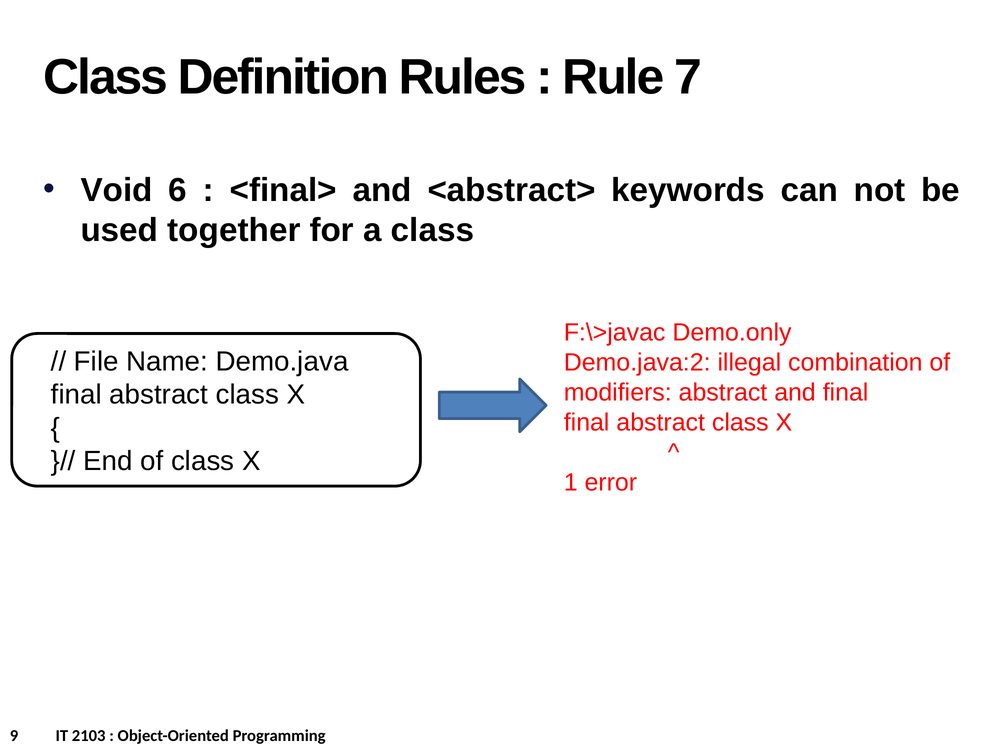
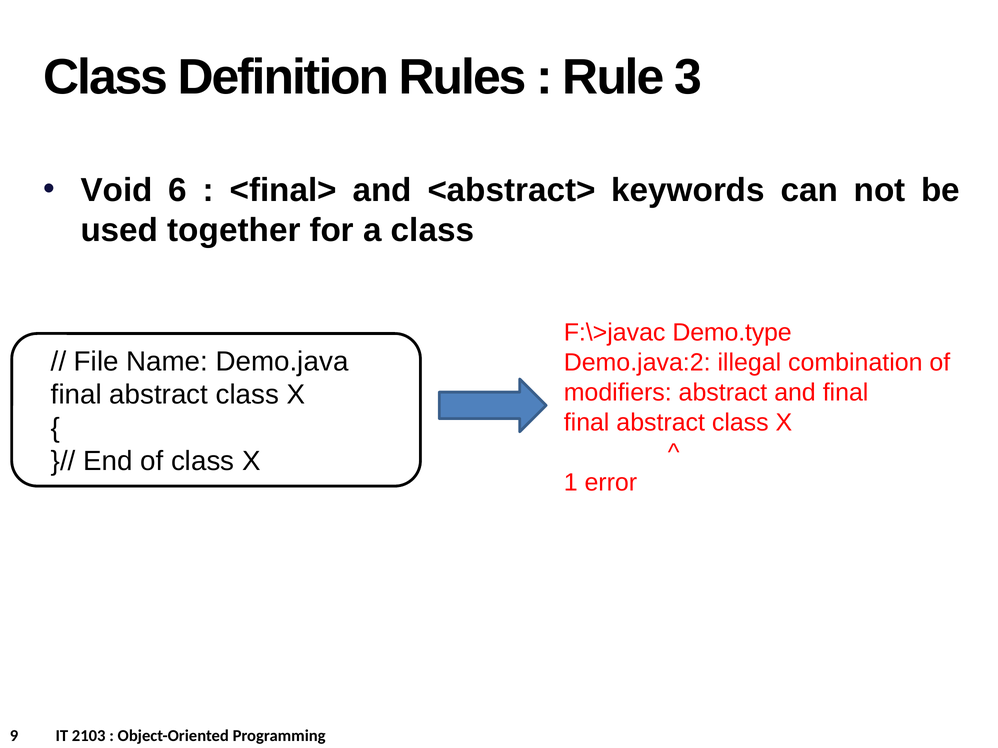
7: 7 -> 3 (688, 77)
Demo.only: Demo.only -> Demo.type (732, 333)
